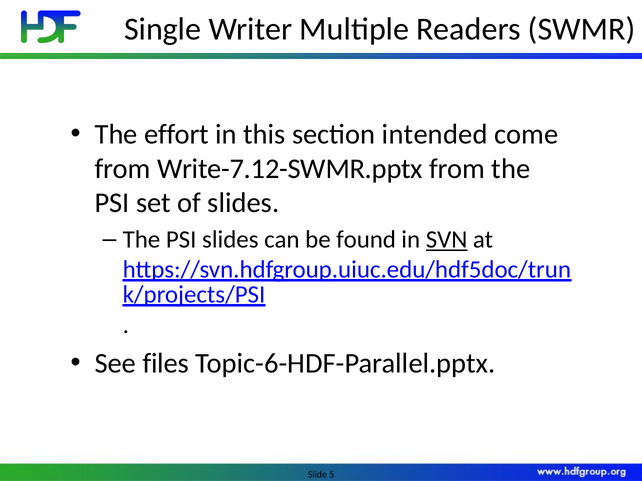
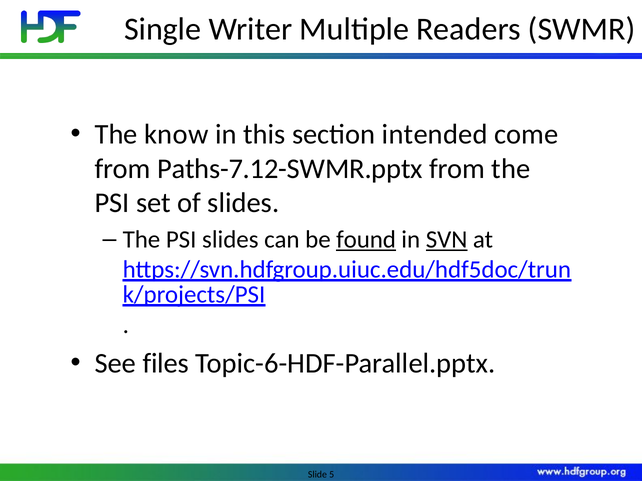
effort: effort -> know (176, 135)
Write-7.12-SWMR.pptx: Write-7.12-SWMR.pptx -> Paths-7.12-SWMR.pptx (290, 169)
found underline: none -> present (366, 240)
